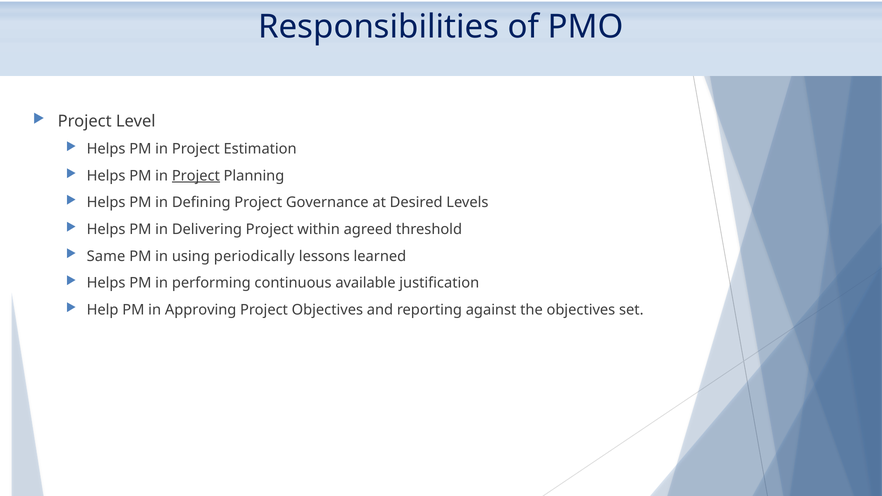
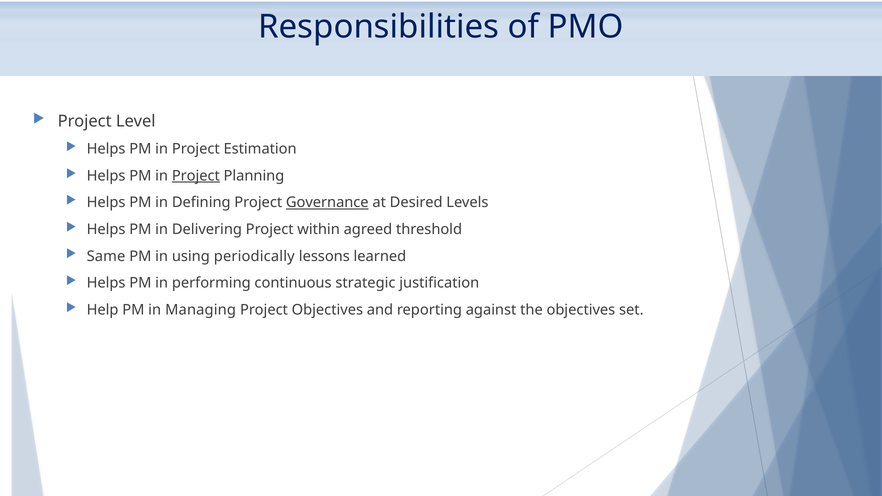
Governance underline: none -> present (327, 203)
available: available -> strategic (365, 283)
Approving: Approving -> Managing (201, 310)
